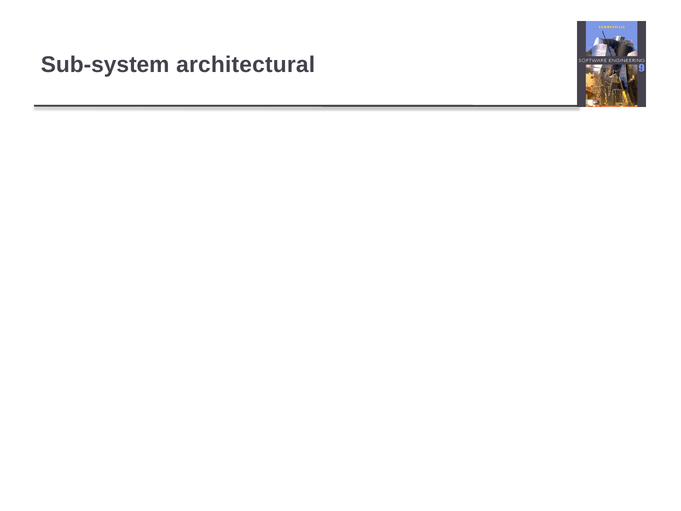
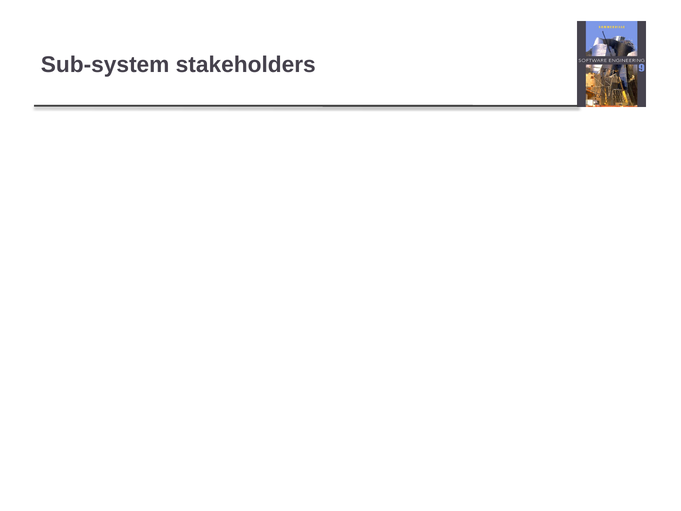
architectural: architectural -> stakeholders (246, 65)
